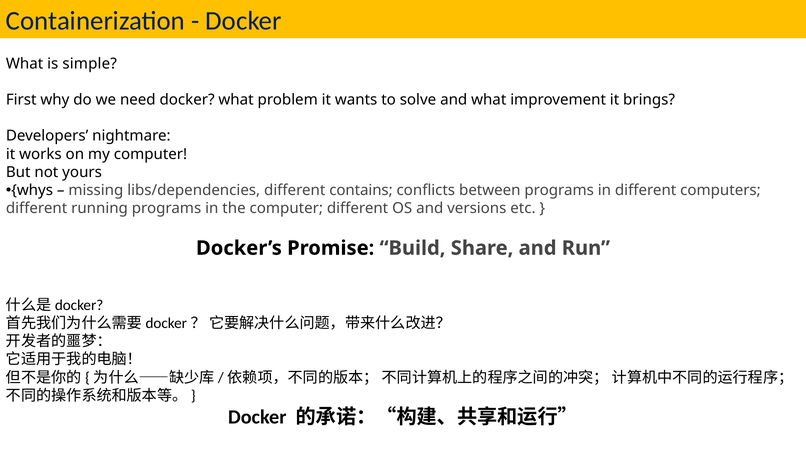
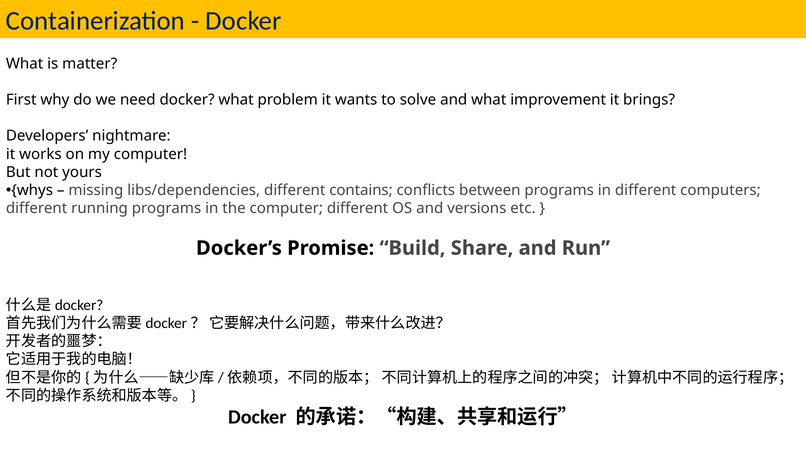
simple: simple -> matter (90, 64)
